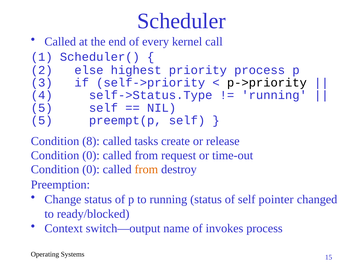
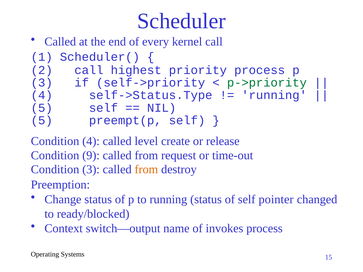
2 else: else -> call (89, 70)
p->priority colour: black -> green (267, 83)
Condition 8: 8 -> 4 (91, 141)
tasks: tasks -> level (146, 141)
0: 0 -> 9 (91, 155)
0: 0 -> 3 (91, 170)
